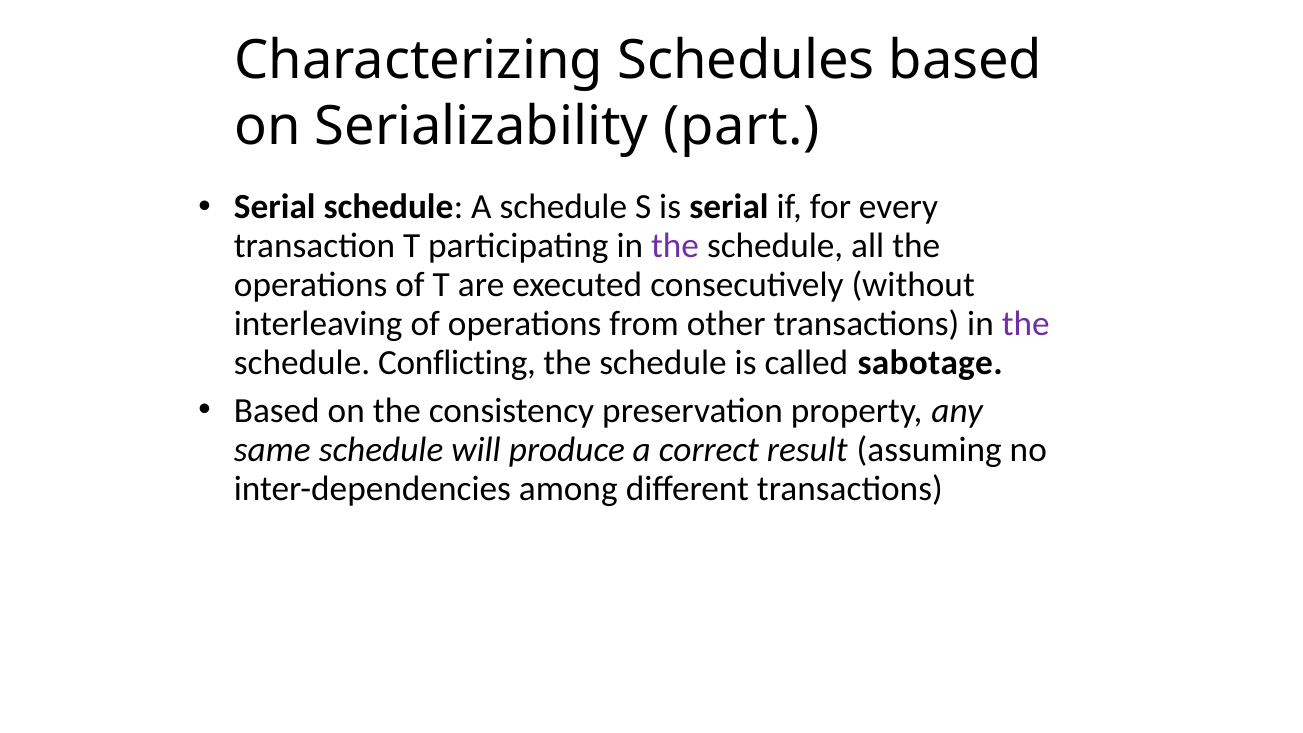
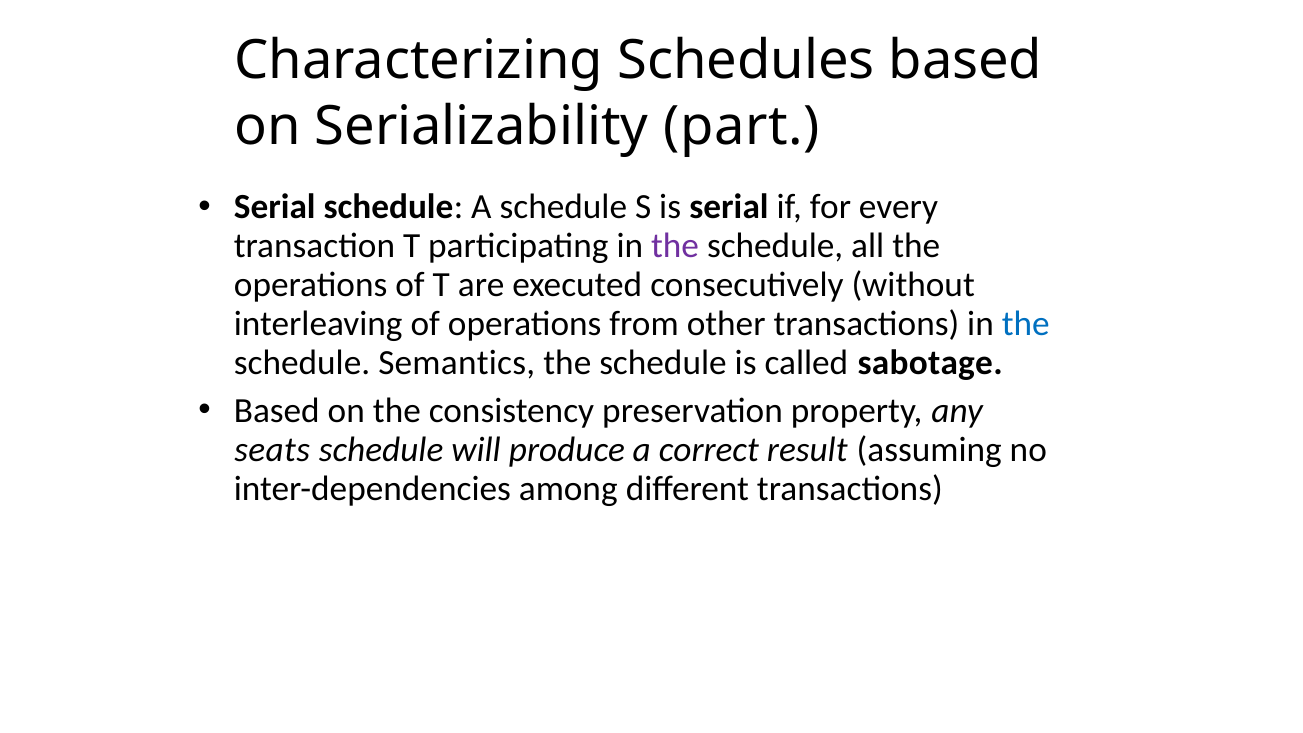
the colour: purple -> blue (1026, 324)
Conflicting: Conflicting -> Semantics (457, 362)
same: same -> seats (272, 450)
